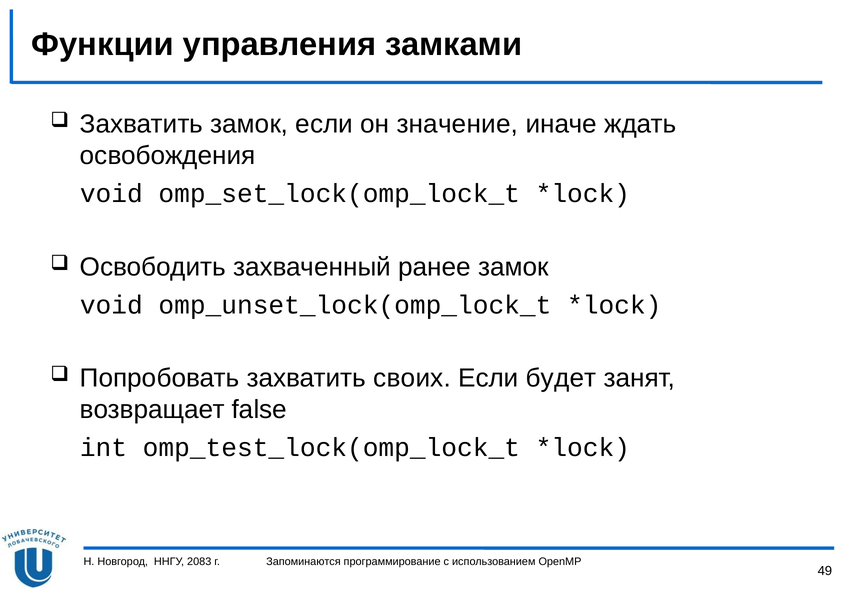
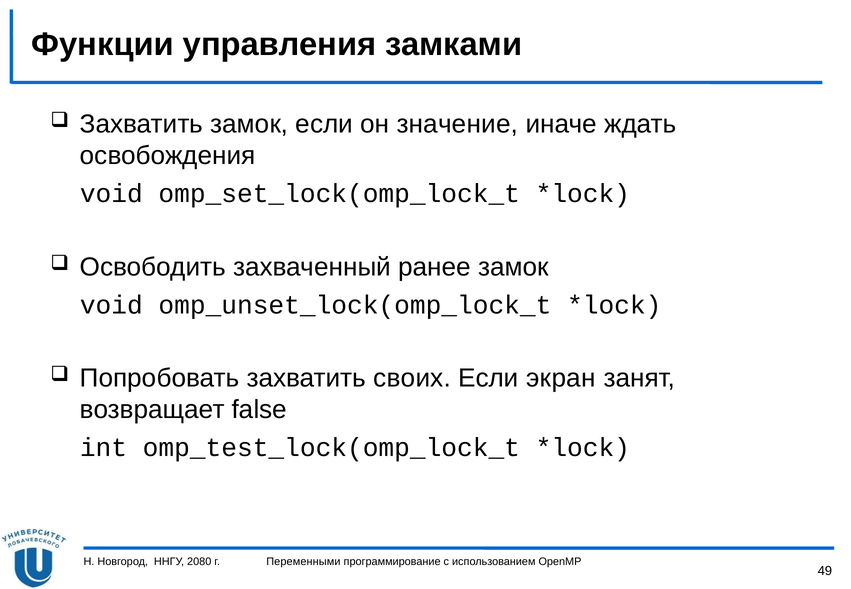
будет: будет -> экран (561, 378)
2083: 2083 -> 2080 (199, 562)
Запоминаются: Запоминаются -> Переменными (303, 562)
